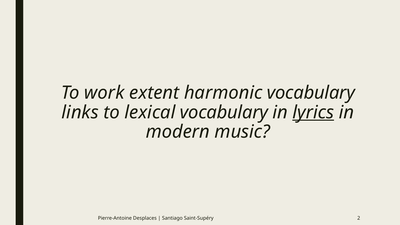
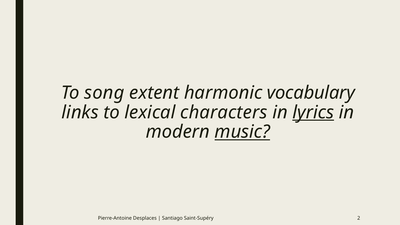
work: work -> song (104, 93)
lexical vocabulary: vocabulary -> characters (224, 112)
music underline: none -> present (242, 132)
